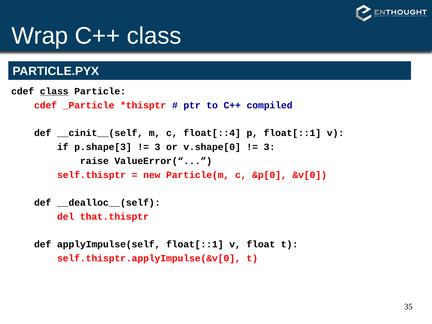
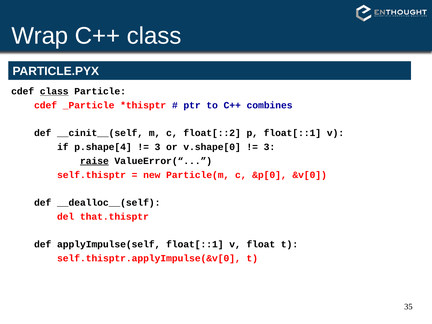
compiled: compiled -> combines (270, 105)
float[::4: float[::4 -> float[::2 (212, 133)
p.shape[3: p.shape[3 -> p.shape[4 (103, 147)
raise underline: none -> present (94, 161)
